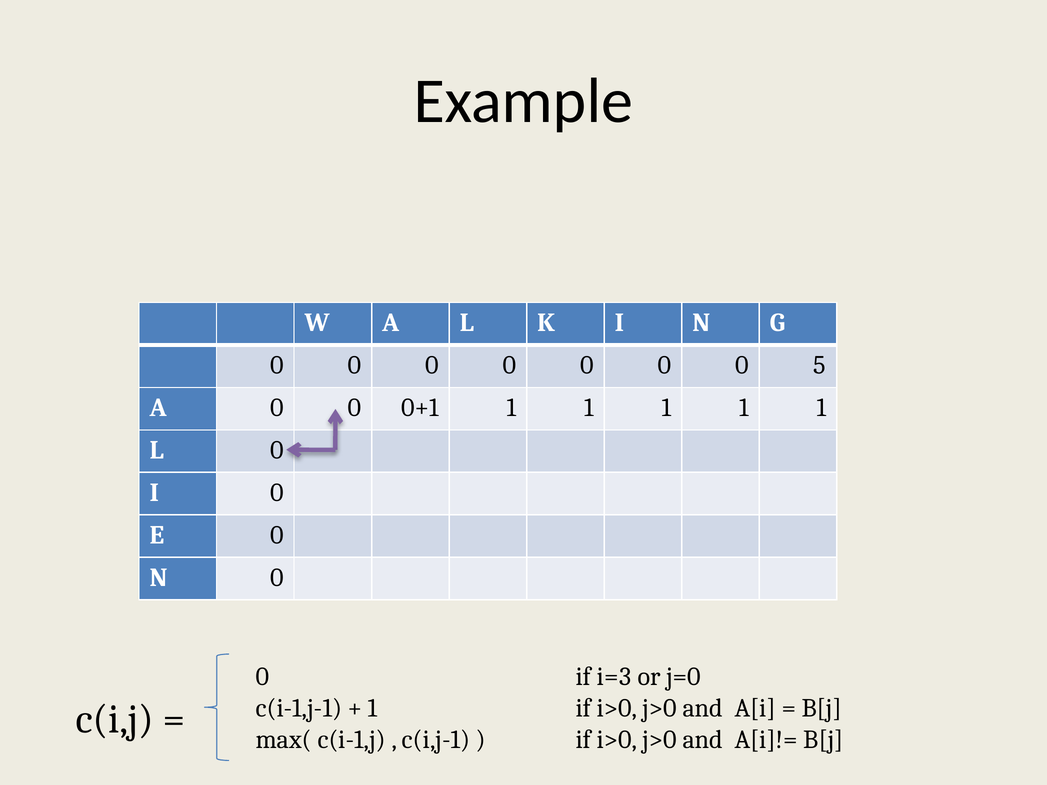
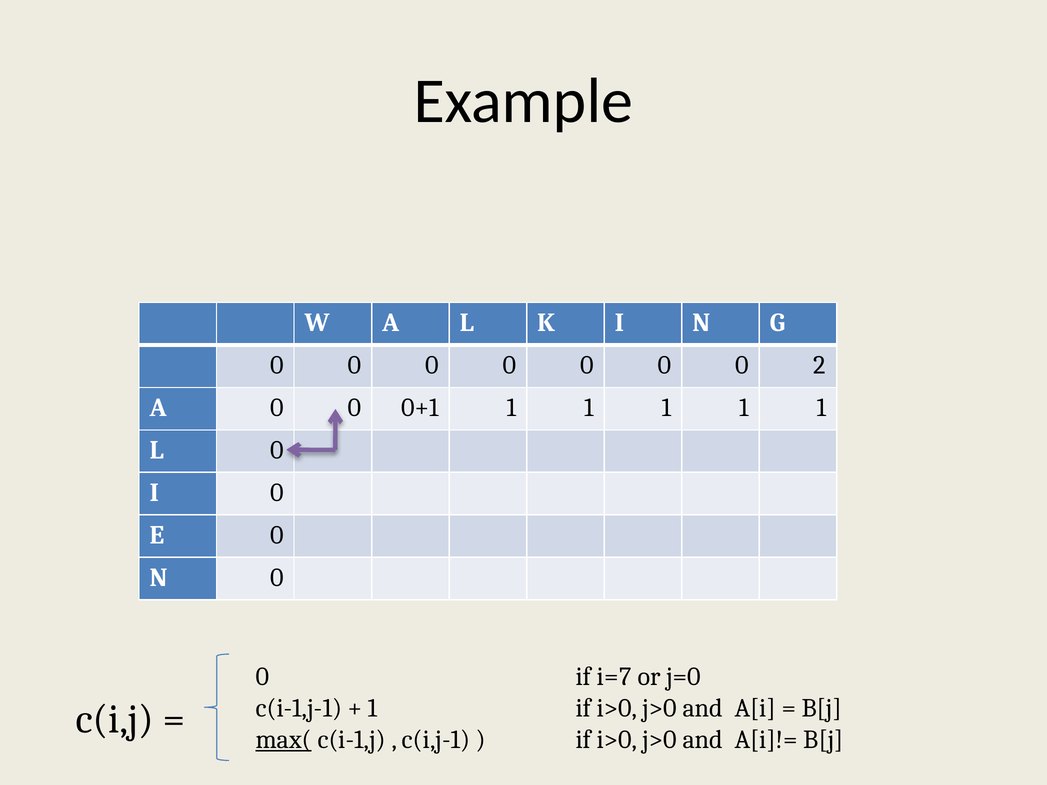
5: 5 -> 2 (820, 365)
i=3: i=3 -> i=7 (614, 677)
max( underline: none -> present (284, 740)
